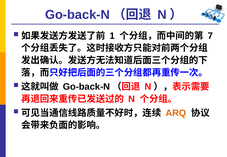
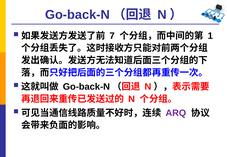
1: 1 -> 7 (112, 36)
7: 7 -> 1 (210, 36)
ARQ colour: orange -> purple (176, 113)
